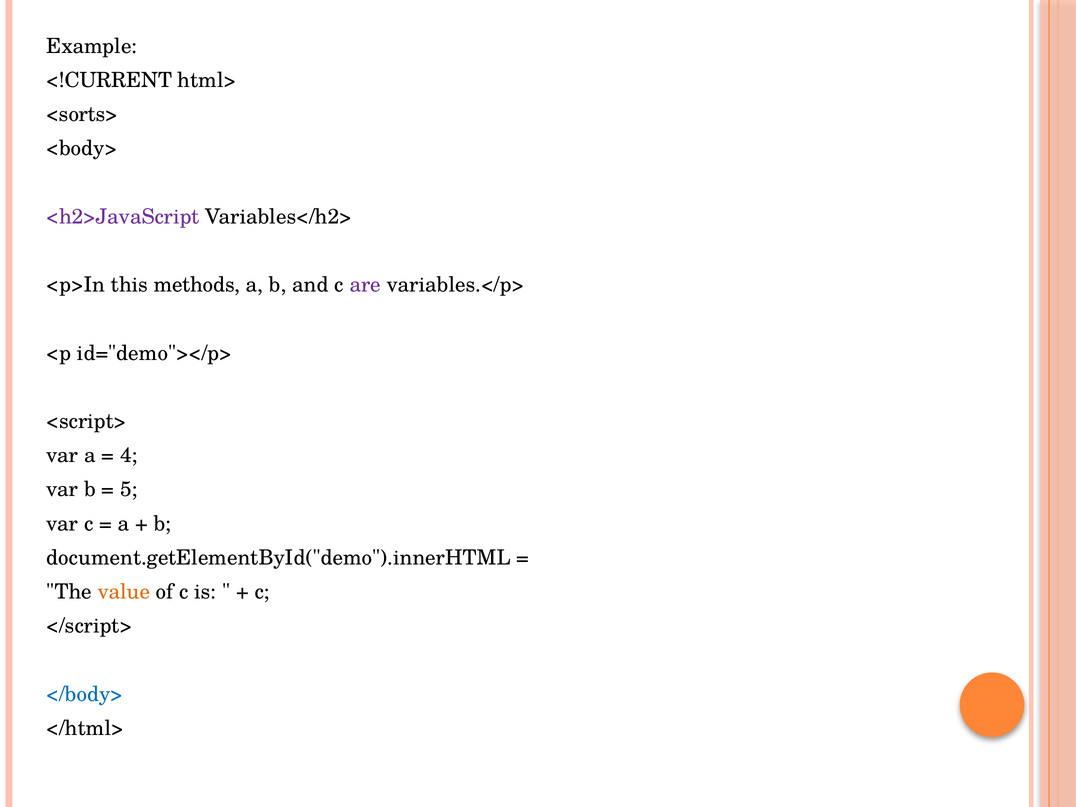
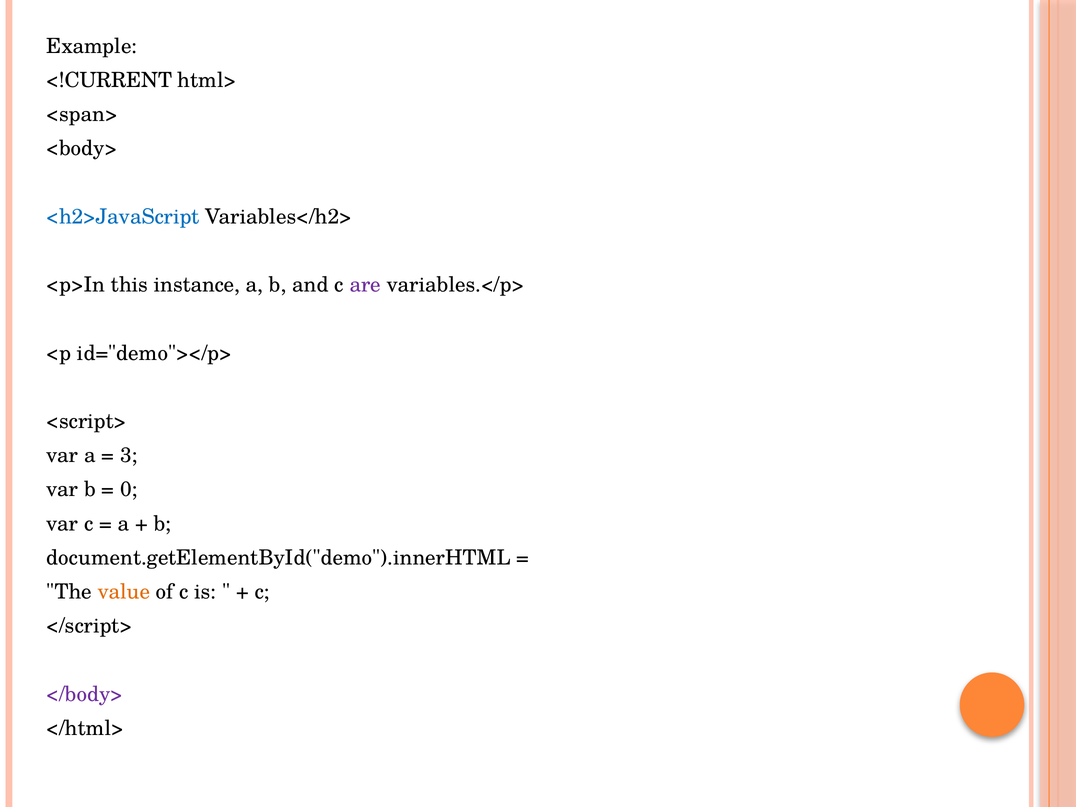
<sorts>: <sorts> -> <span> (82, 114)
<h2>JavaScript colour: purple -> blue (123, 217)
methods: methods -> instance (197, 285)
4: 4 -> 3 (129, 455)
5: 5 -> 0 (129, 490)
</body> colour: blue -> purple (85, 694)
